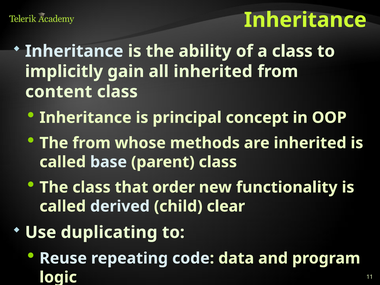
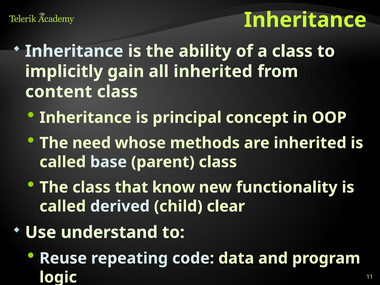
The from: from -> need (92, 143)
order: order -> know (174, 187)
duplicating: duplicating -> understand (109, 232)
